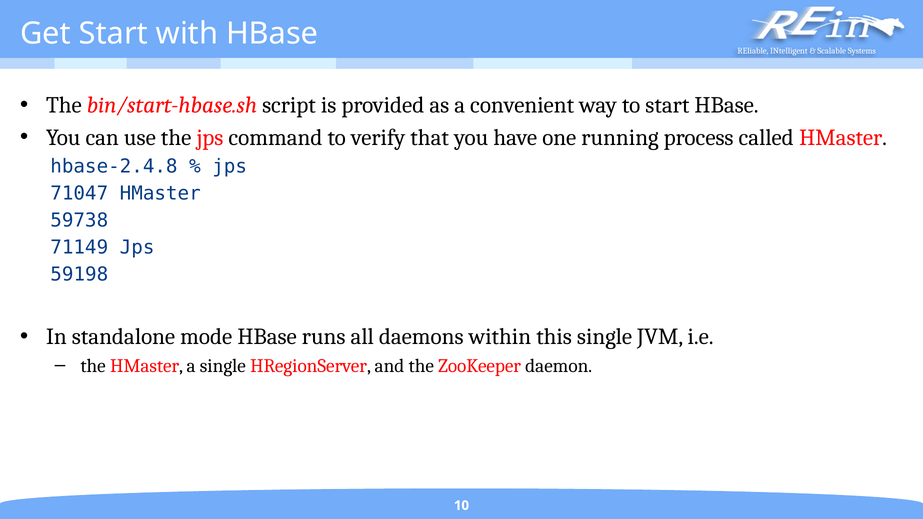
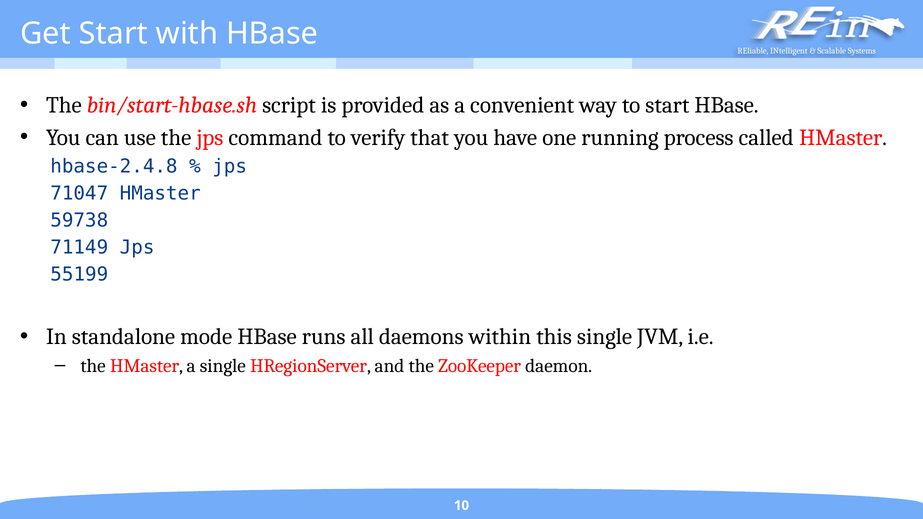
59198: 59198 -> 55199 (79, 274)
